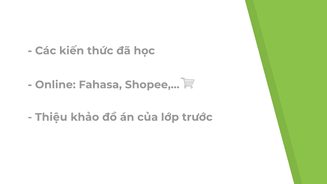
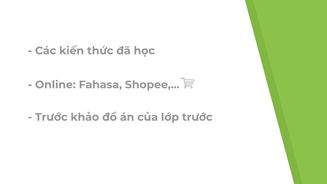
Thiệu: Thiệu -> Trước (51, 117)
